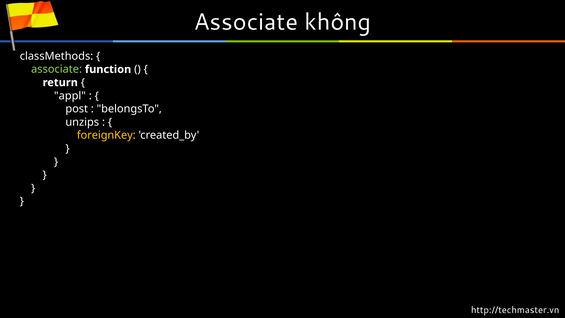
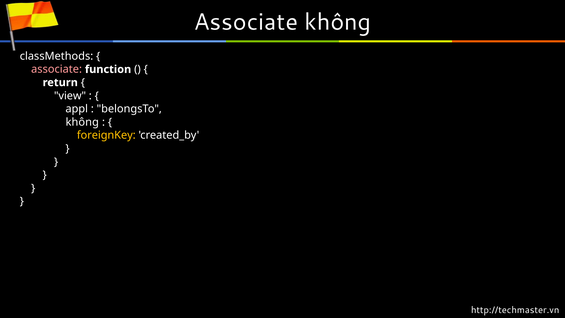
associate colour: light green -> pink (57, 69)
appl: appl -> view (70, 96)
post: post -> appl (77, 109)
unzips: unzips -> không (82, 122)
